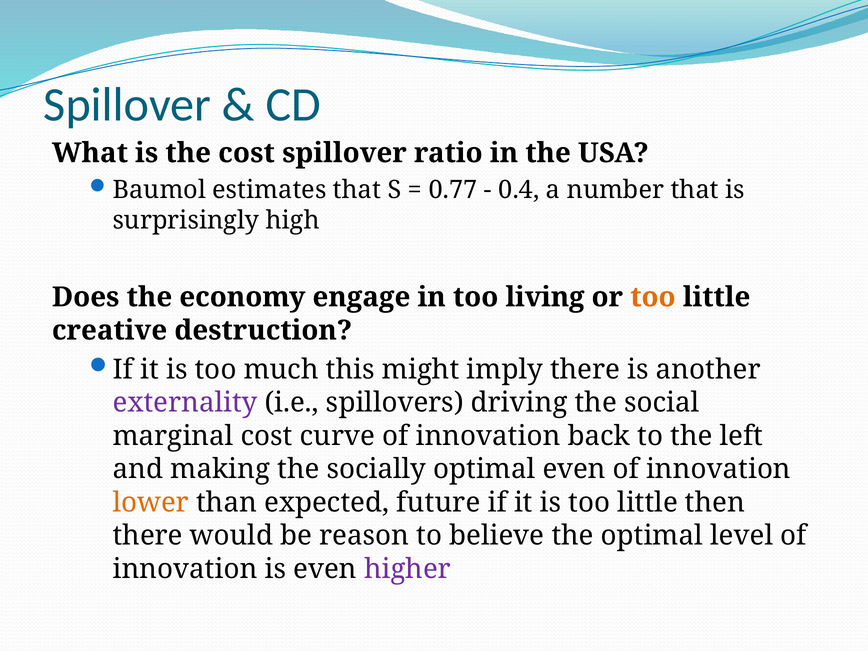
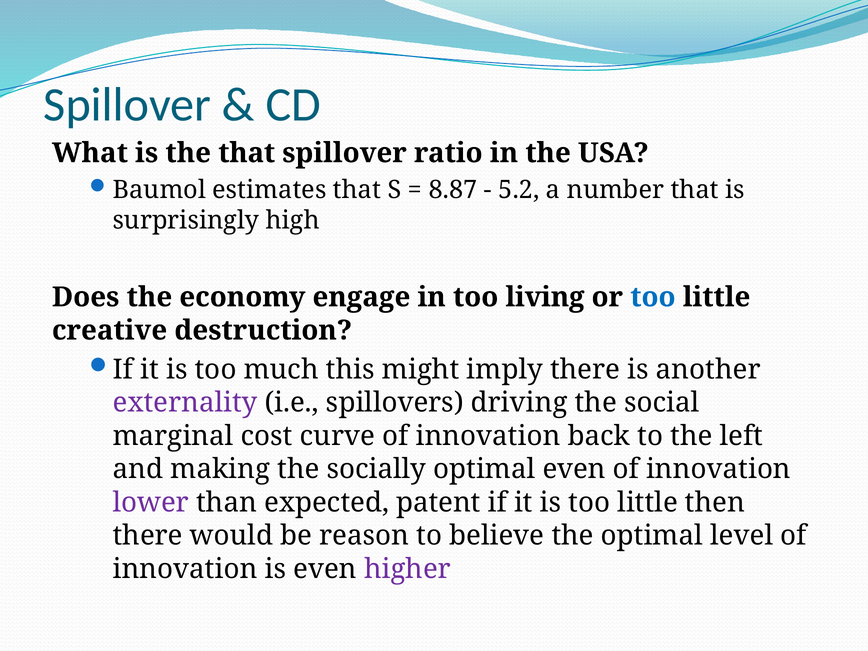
the cost: cost -> that (247, 153)
0.77: 0.77 -> 8.87 (453, 190)
0.4: 0.4 -> 5.2 (519, 190)
too colour: orange -> blue (653, 297)
lower colour: orange -> purple (151, 502)
future: future -> patent (439, 502)
